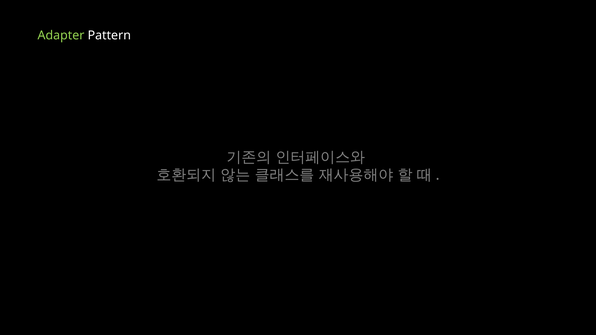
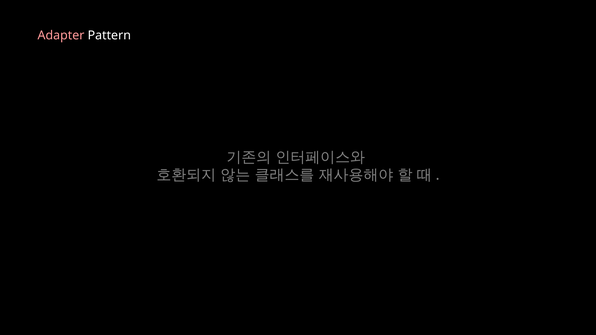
Adapter colour: light green -> pink (61, 35)
